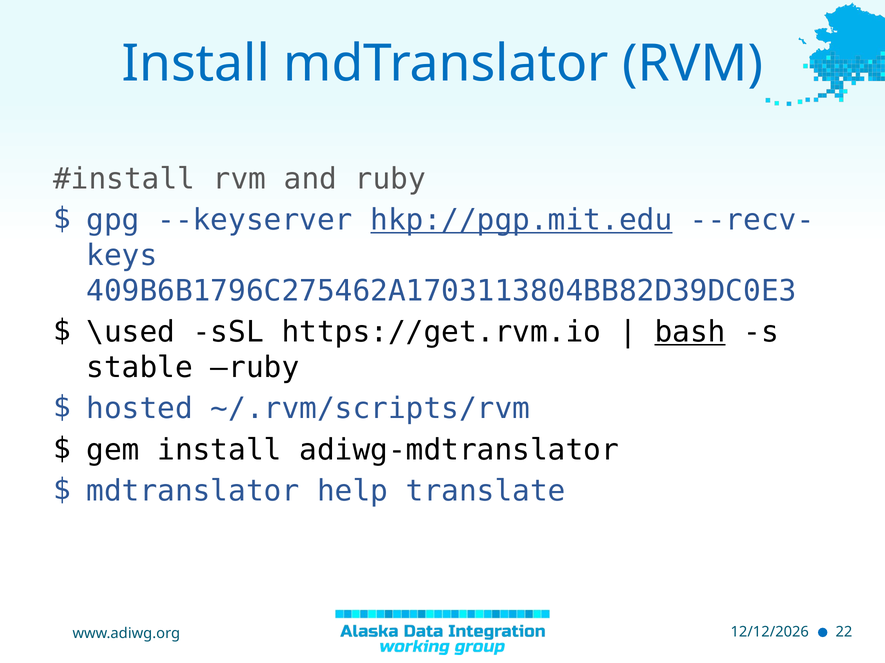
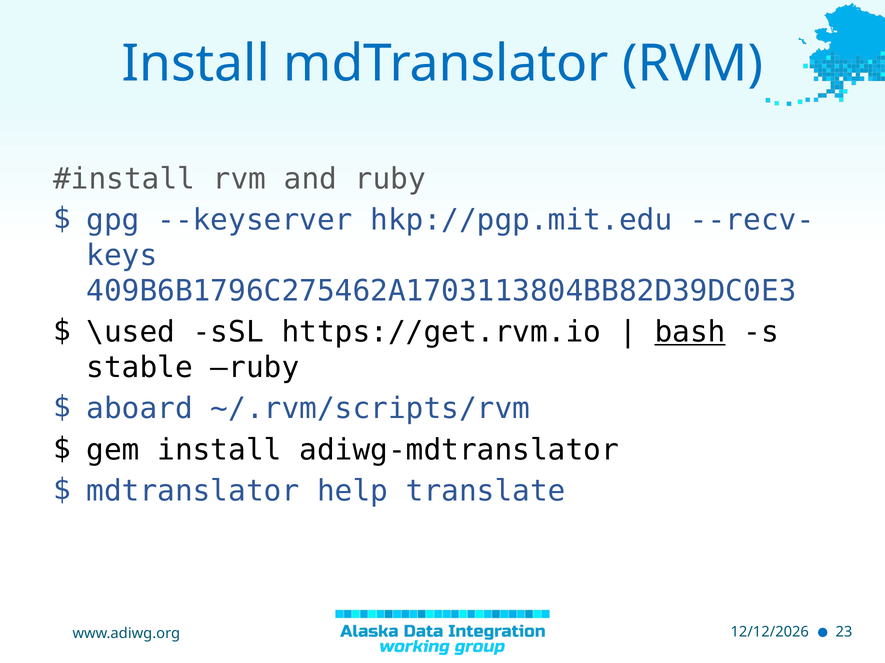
hkp://pgp.mit.edu underline: present -> none (521, 220)
hosted: hosted -> aboard (140, 409)
22: 22 -> 23 (844, 633)
